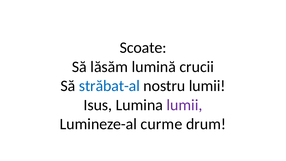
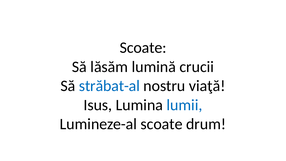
nostru lumii: lumii -> viaţă (207, 86)
lumii colour: purple -> blue (184, 105)
Lumineze-al curme: curme -> scoate (162, 124)
